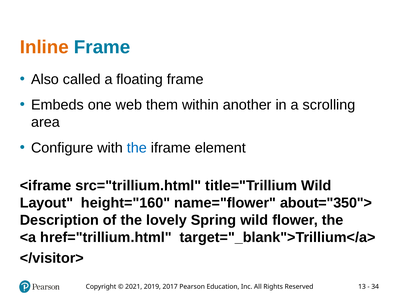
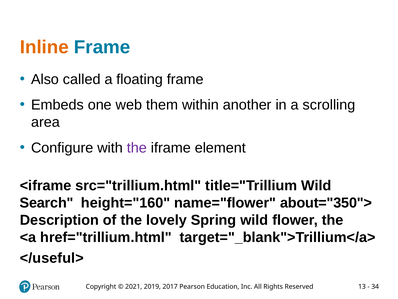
the colour: blue -> purple (137, 148)
Layout: Layout -> Search (47, 203)
</visitor>: </visitor> -> </useful> (52, 258)
